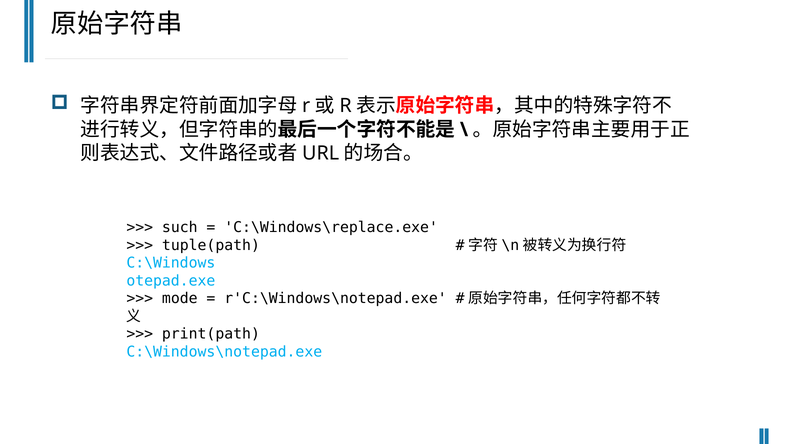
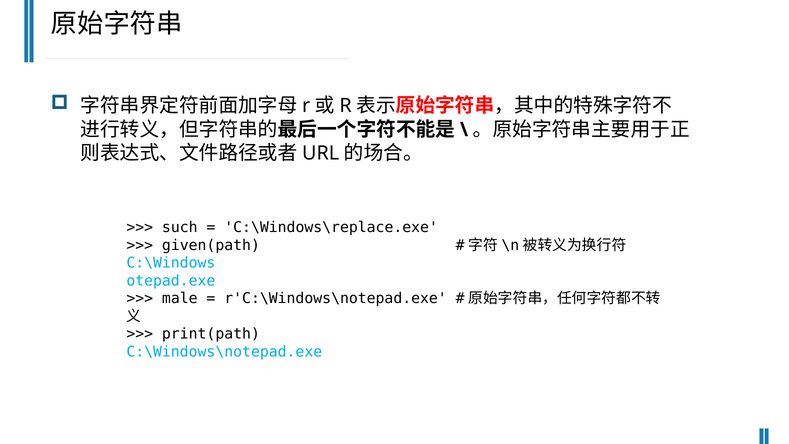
tuple(path: tuple(path -> given(path (211, 245)
mode: mode -> male (180, 298)
